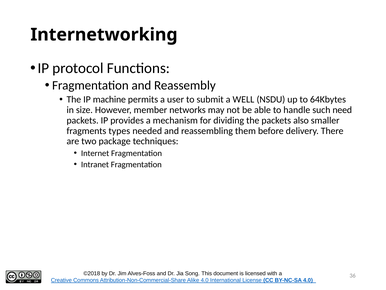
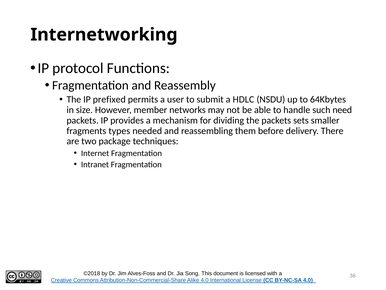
machine: machine -> prefixed (109, 99)
WELL: WELL -> HDLC (243, 99)
also: also -> sets (301, 120)
